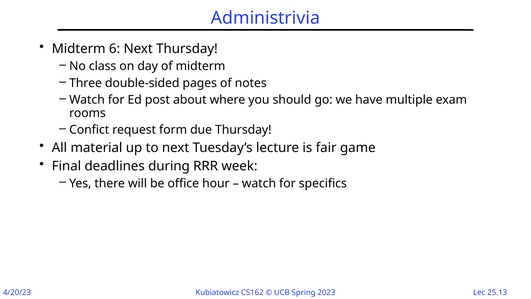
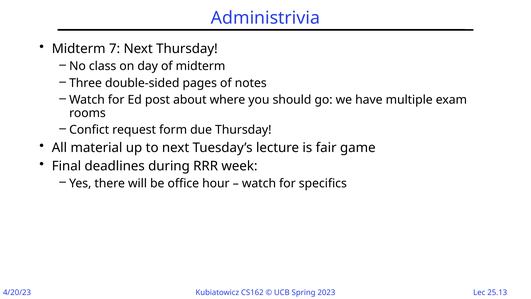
6: 6 -> 7 (115, 49)
